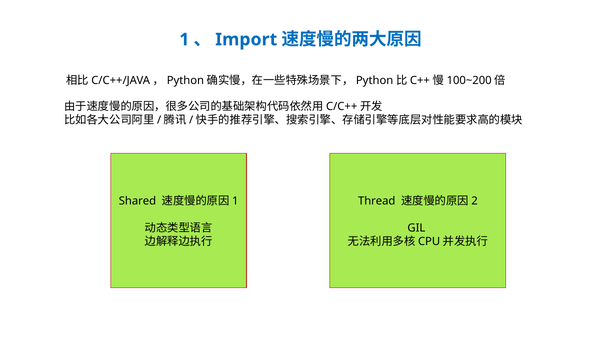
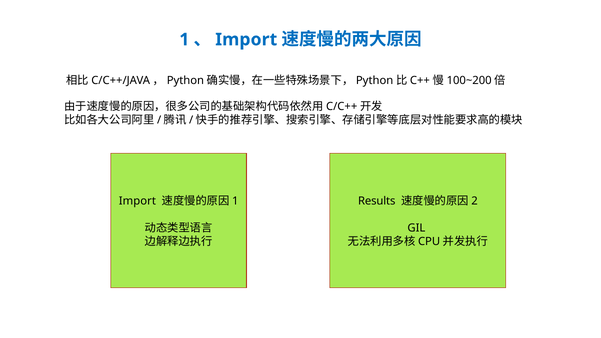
Shared: Shared -> Import (137, 201)
Thread: Thread -> Results (377, 201)
